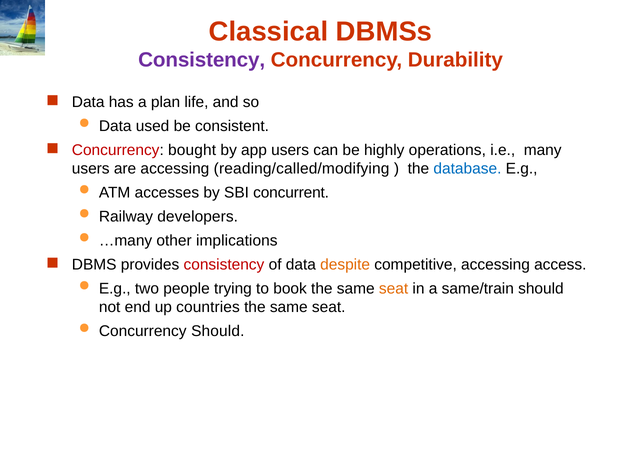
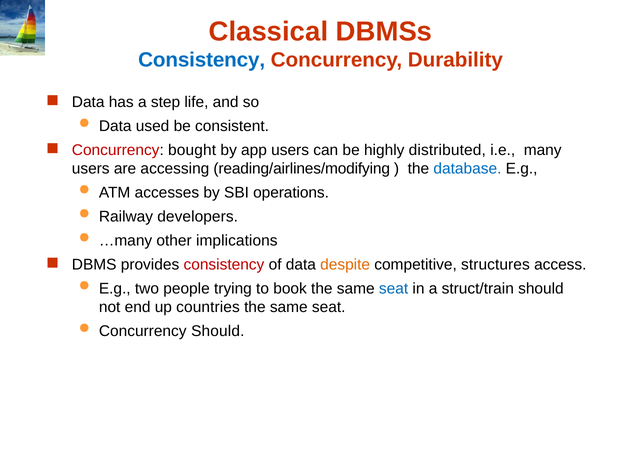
Consistency colour: purple -> blue (202, 60)
plan: plan -> step (166, 102)
operations: operations -> distributed (447, 150)
reading/called/modifying: reading/called/modifying -> reading/airlines/modifying (302, 169)
concurrent: concurrent -> operations (291, 193)
competitive accessing: accessing -> structures (495, 265)
seat colour: orange -> blue (394, 289)
same/train: same/train -> struct/train (478, 289)
